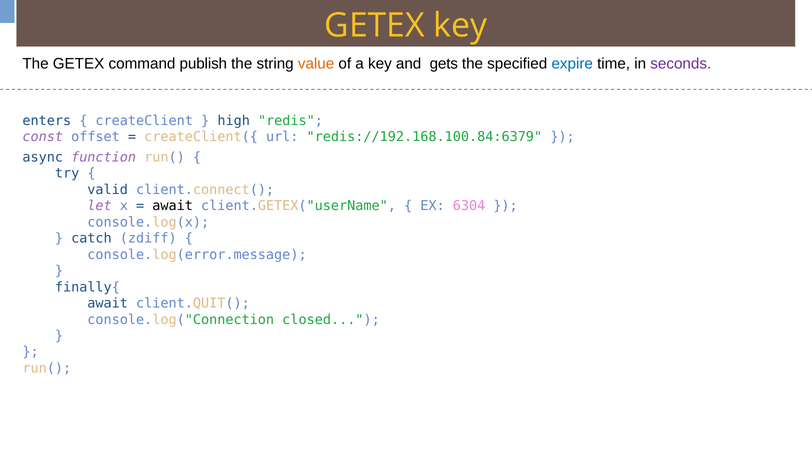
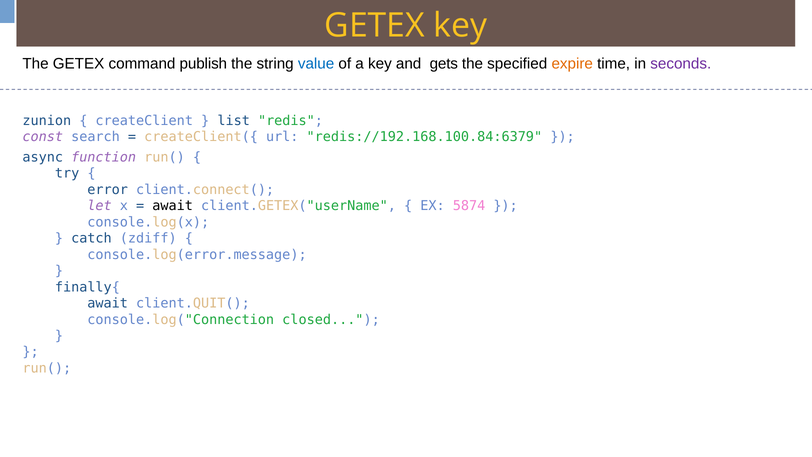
value colour: orange -> blue (316, 64)
expire colour: blue -> orange (572, 64)
enters: enters -> zunion (47, 121)
high: high -> list (234, 121)
offset: offset -> search (96, 137)
valid: valid -> error (108, 190)
6304: 6304 -> 5874 (469, 206)
